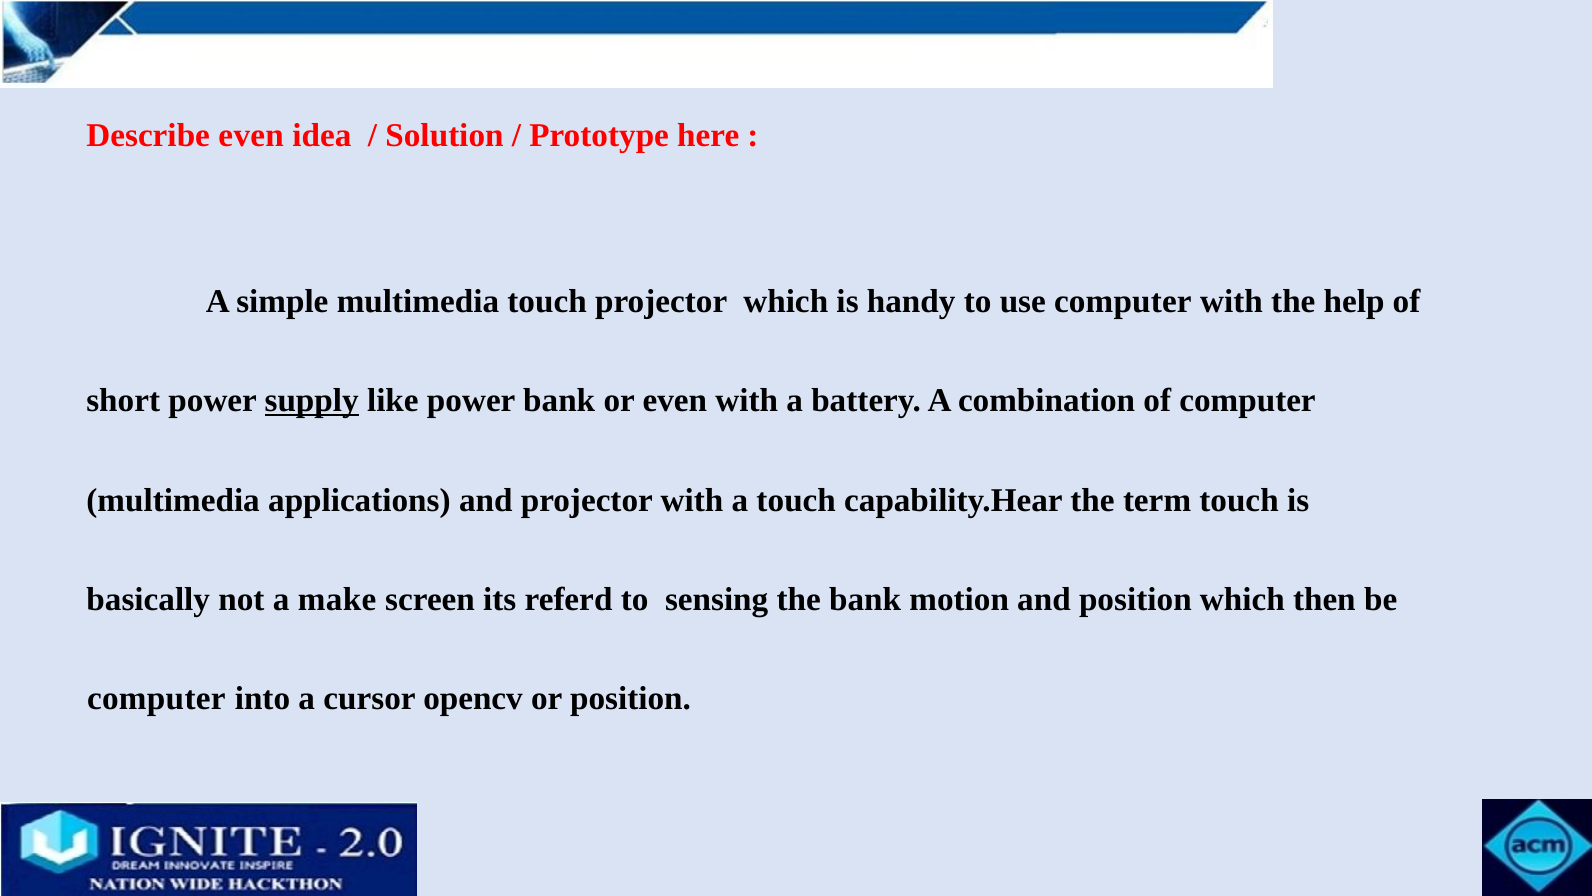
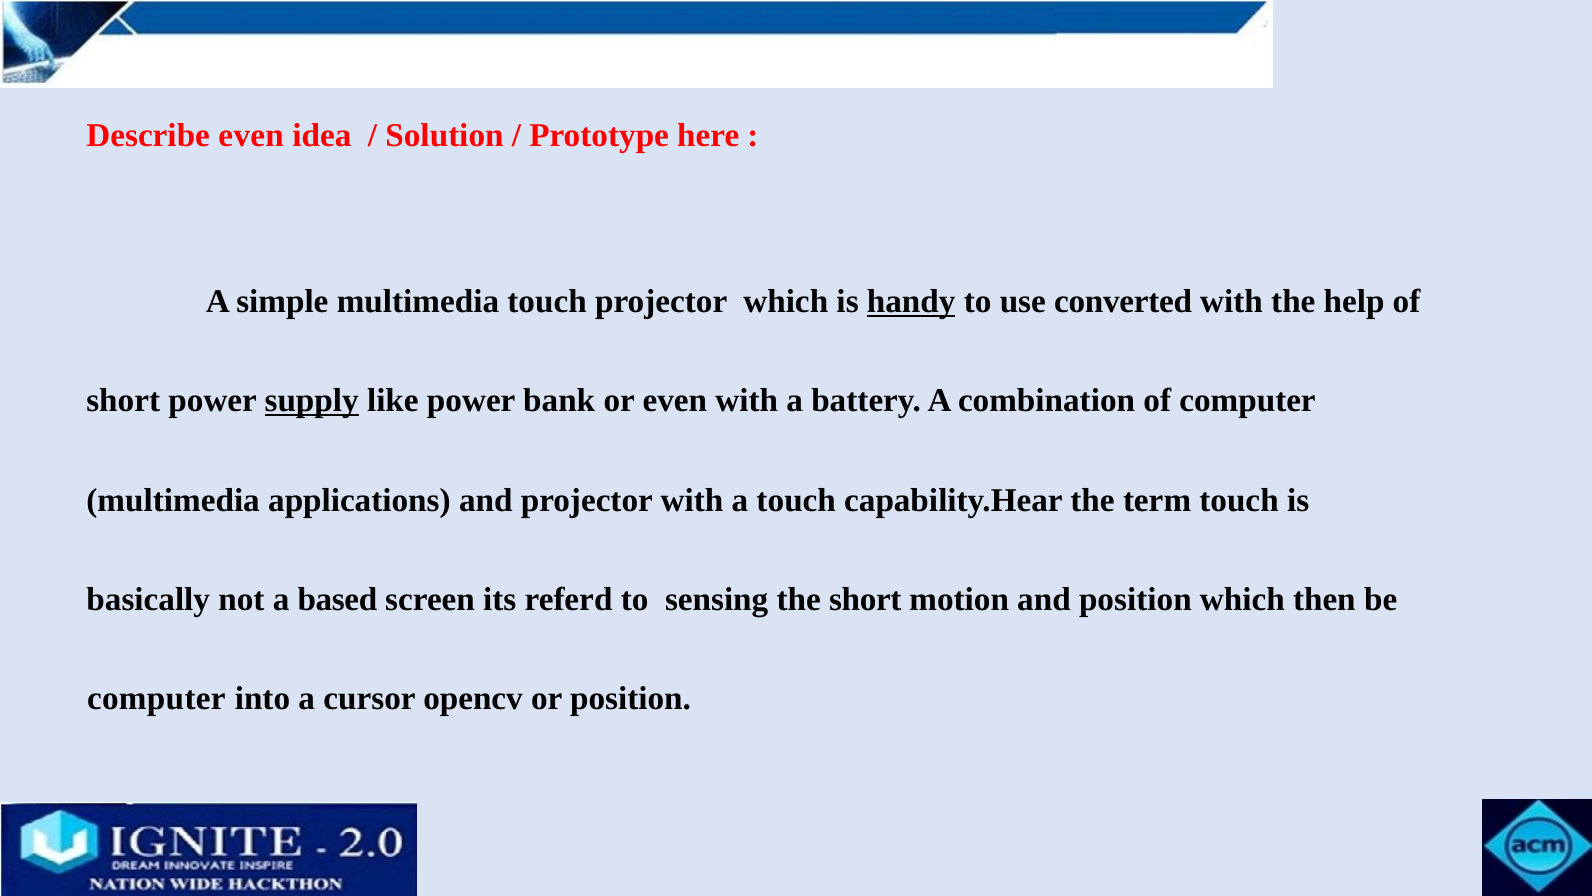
handy underline: none -> present (911, 301)
use computer: computer -> converted (1123, 301)
make: make -> based (337, 599)
the bank: bank -> short (865, 599)
